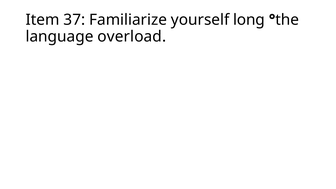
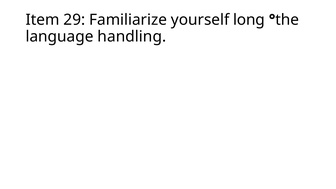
37: 37 -> 29 (74, 20)
overload: overload -> handling (132, 37)
